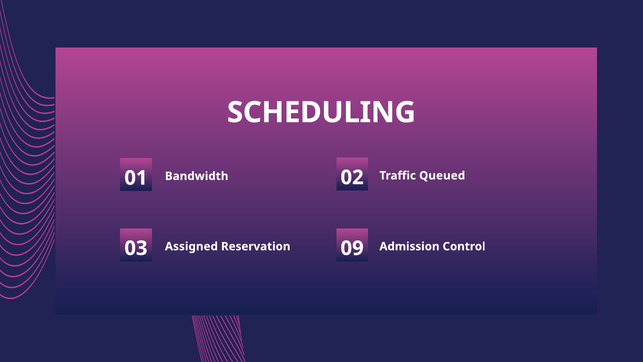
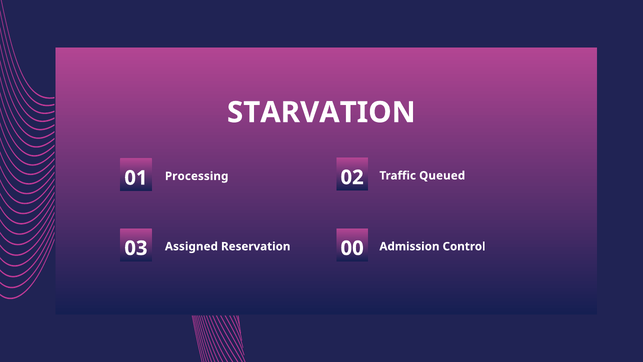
SCHEDULING: SCHEDULING -> STARVATION (321, 112)
Bandwidth: Bandwidth -> Processing (197, 176)
09: 09 -> 00 (352, 248)
